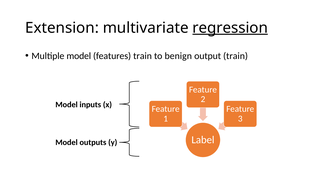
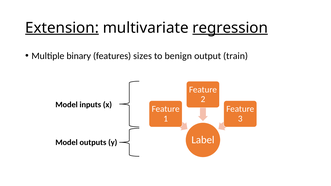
Extension underline: none -> present (62, 28)
Multiple model: model -> binary (79, 56)
features train: train -> sizes (143, 56)
